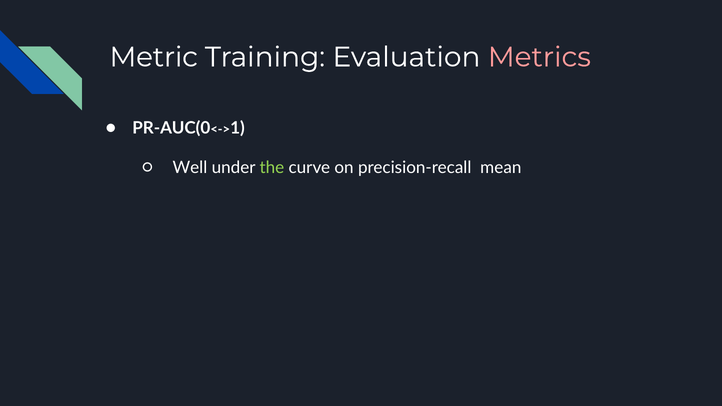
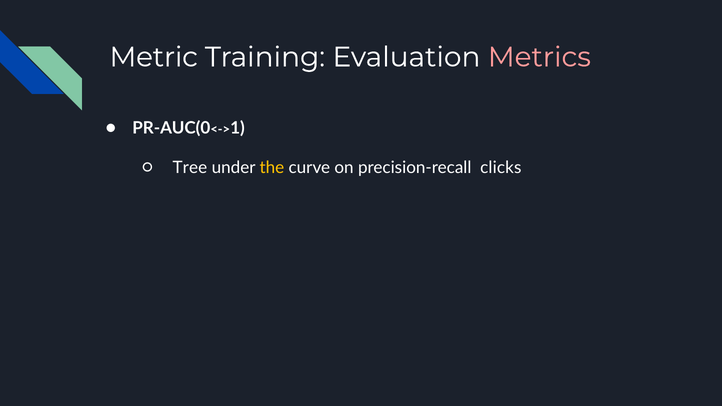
Well: Well -> Tree (190, 168)
the colour: light green -> yellow (272, 168)
mean: mean -> clicks (501, 168)
